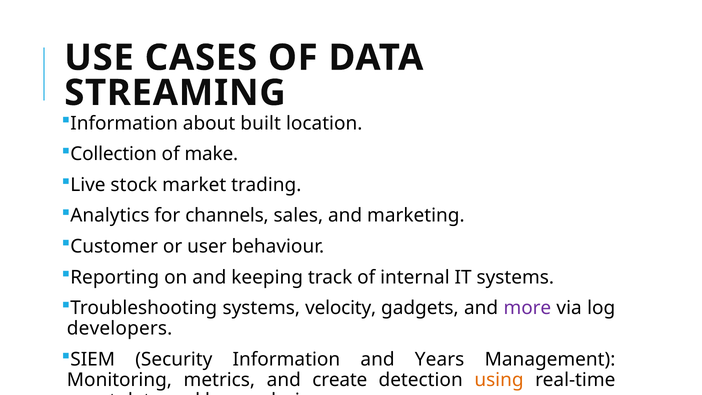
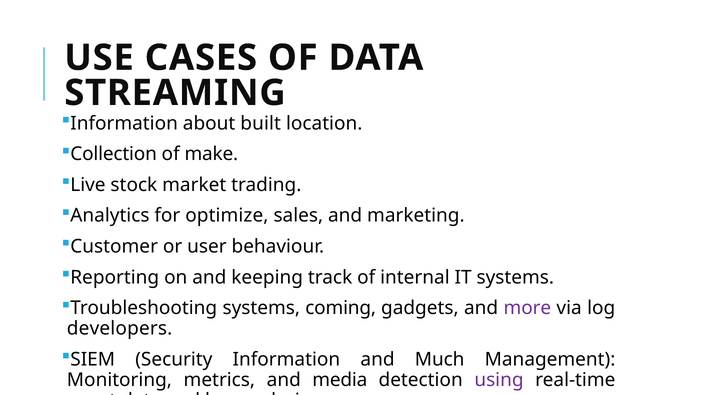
channels: channels -> optimize (227, 216)
velocity: velocity -> coming (341, 308)
Years: Years -> Much (440, 359)
create: create -> media (340, 380)
using colour: orange -> purple (499, 380)
